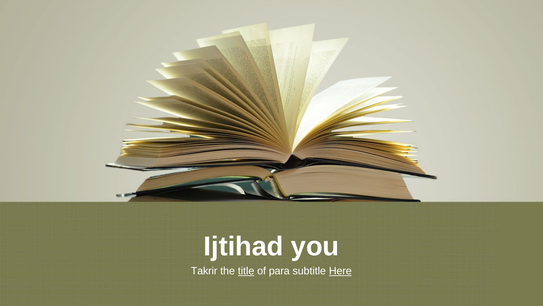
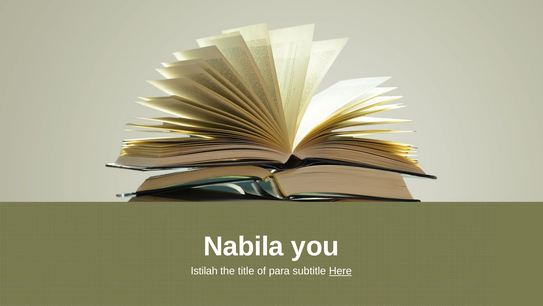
Ijtihad: Ijtihad -> Nabila (244, 246)
Takrir: Takrir -> Istilah (204, 271)
title underline: present -> none (246, 271)
